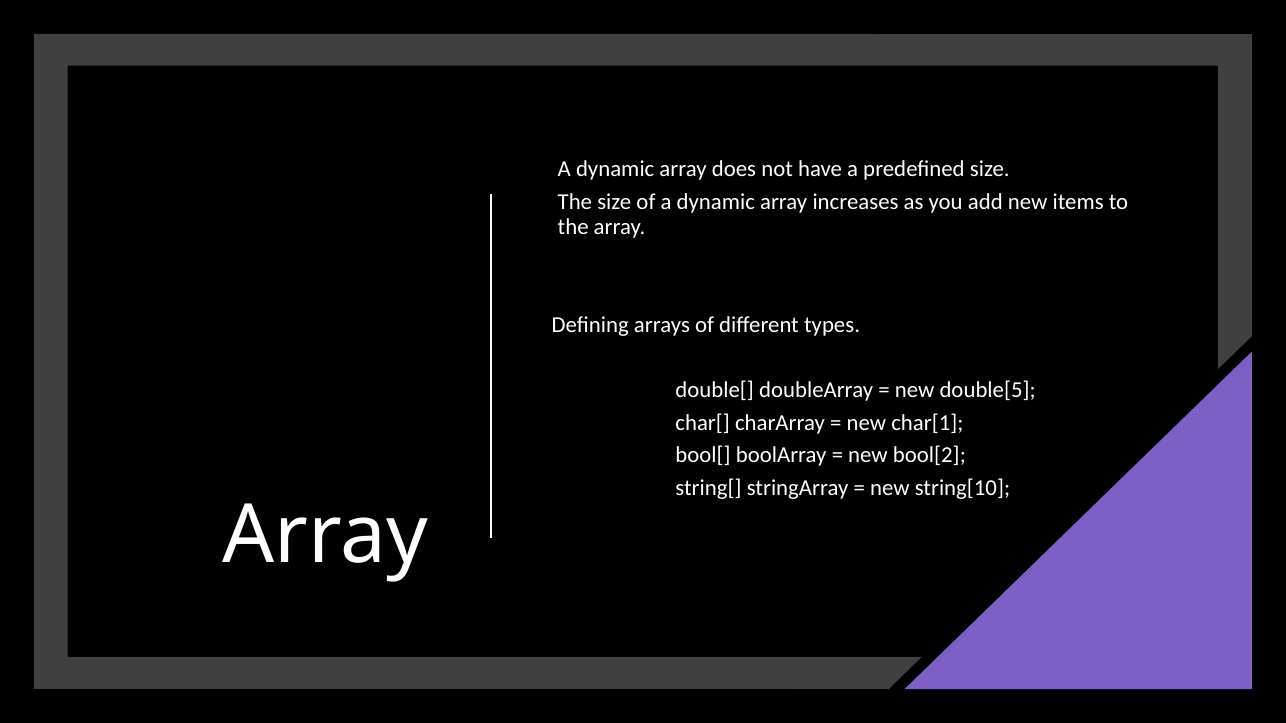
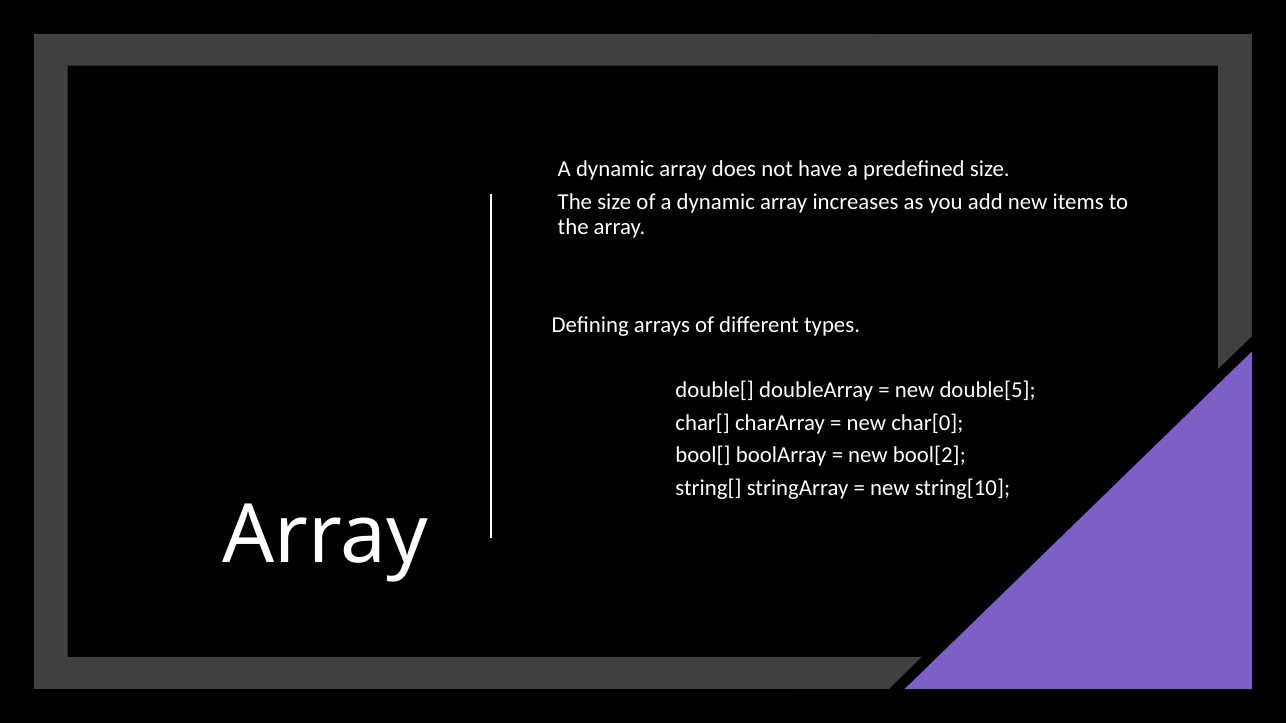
char[1: char[1 -> char[0 (927, 423)
